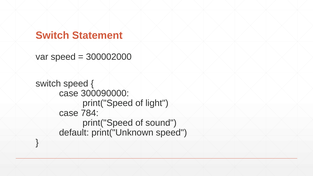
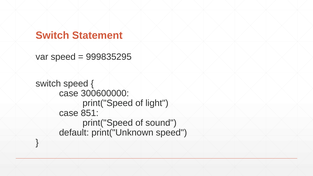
300002000: 300002000 -> 999835295 (109, 57)
300090000: 300090000 -> 300600000 (105, 93)
784: 784 -> 851 (90, 113)
